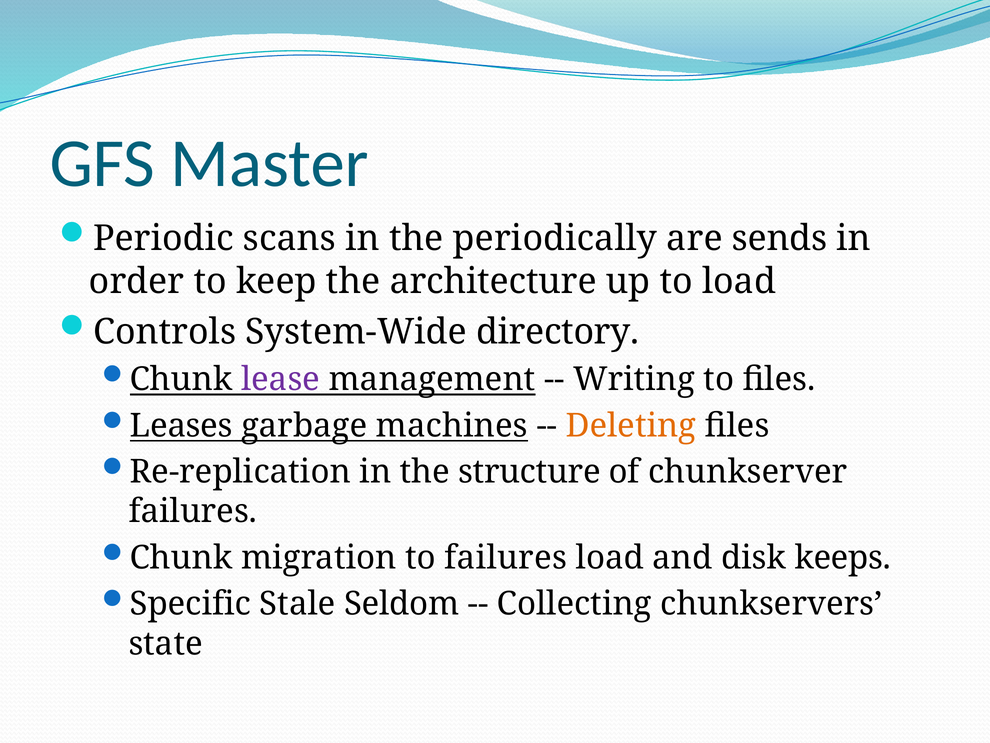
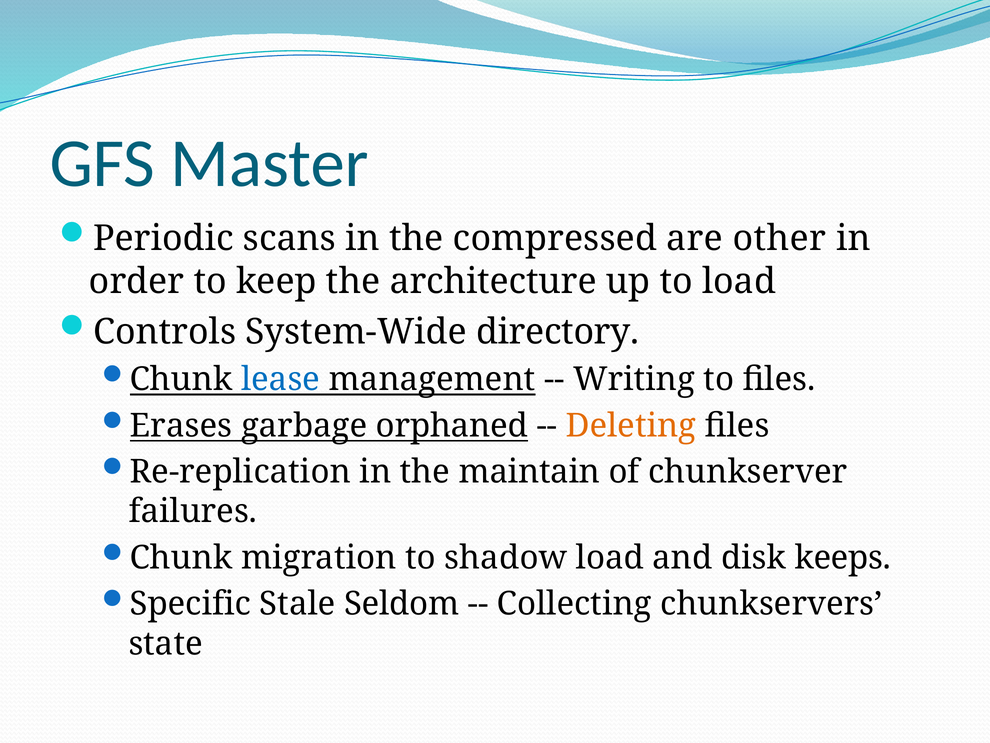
periodically: periodically -> compressed (555, 238)
sends: sends -> other (779, 238)
lease colour: purple -> blue (281, 379)
Leases: Leases -> Erases (181, 425)
machines: machines -> orphaned (452, 425)
structure: structure -> maintain (529, 472)
to failures: failures -> shadow (506, 557)
